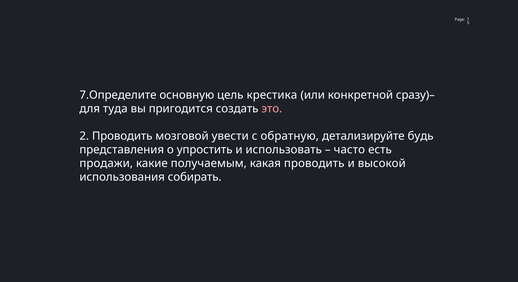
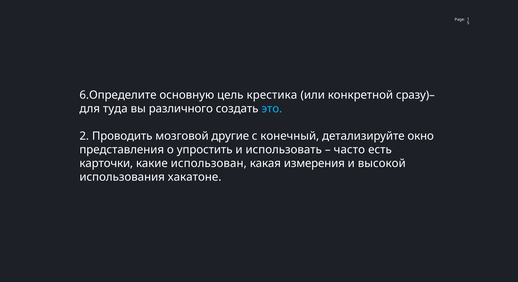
7.Определите: 7.Определите -> 6.Определите (118, 95)
пригодится: пригодится -> различного (181, 109)
это colour: pink -> light blue (272, 109)
увести: увести -> другие (230, 136)
обратную: обратную -> конечный (290, 136)
будь: будь -> окно (421, 136)
продажи: продажи -> карточки (106, 164)
получаемым: получаемым -> использован (209, 164)
какая проводить: проводить -> измерения (314, 164)
собирать: собирать -> хакатоне (195, 178)
